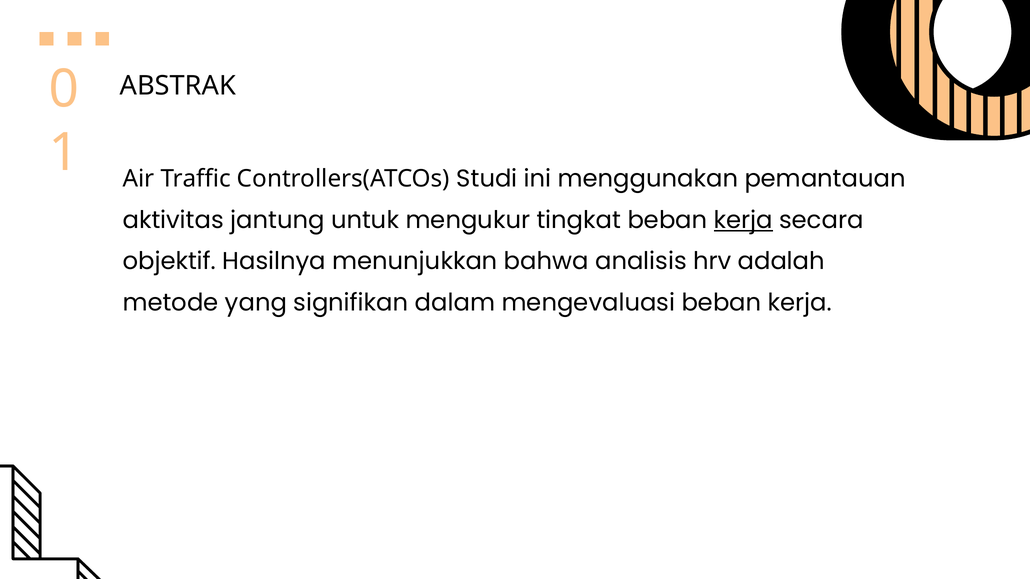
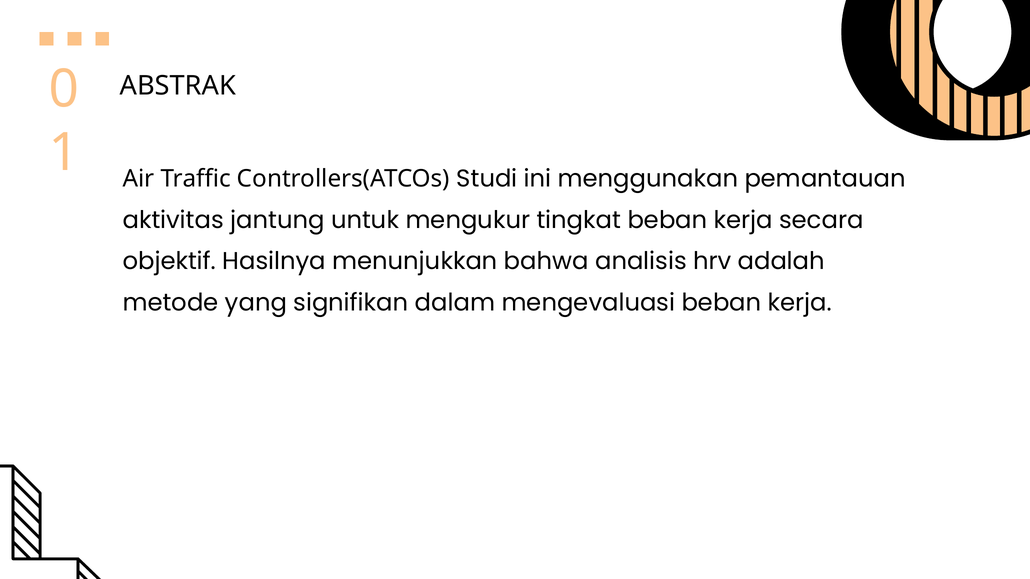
kerja underline: present -> none (743, 220)
